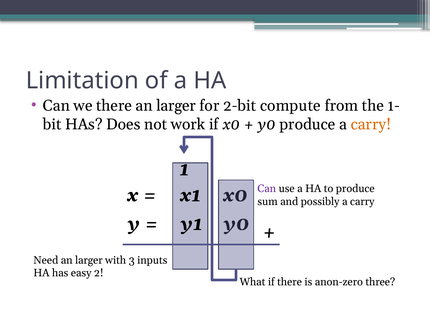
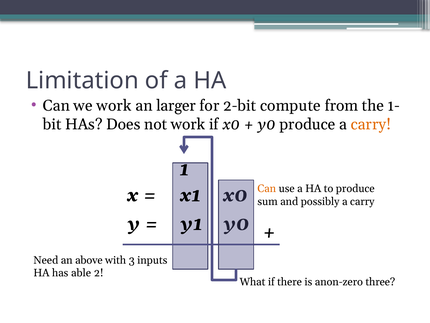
we there: there -> work (114, 106)
Can colour: purple -> orange (267, 188)
Need an larger: larger -> above (89, 260)
easy: easy -> able (81, 273)
